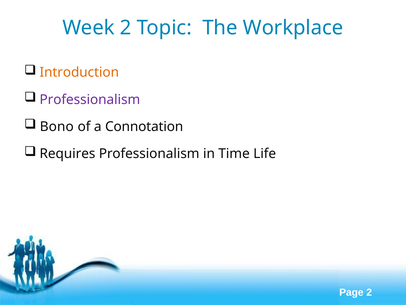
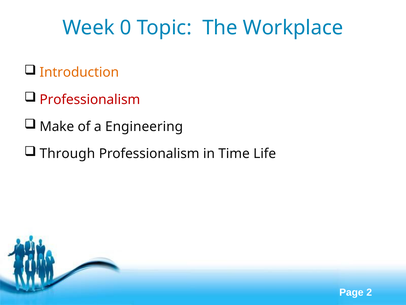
Week 2: 2 -> 0 (126, 28)
Professionalism colour: purple -> red (90, 99)
Bono: Bono -> Make (57, 126)
Connotation: Connotation -> Engineering (144, 126)
Requires: Requires -> Through (67, 154)
